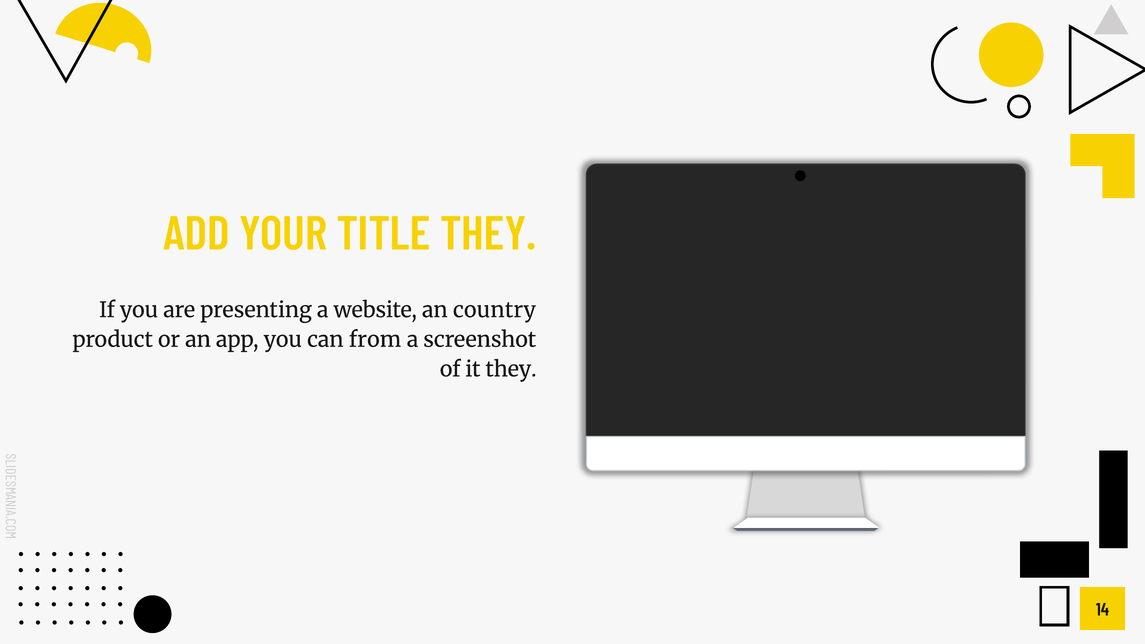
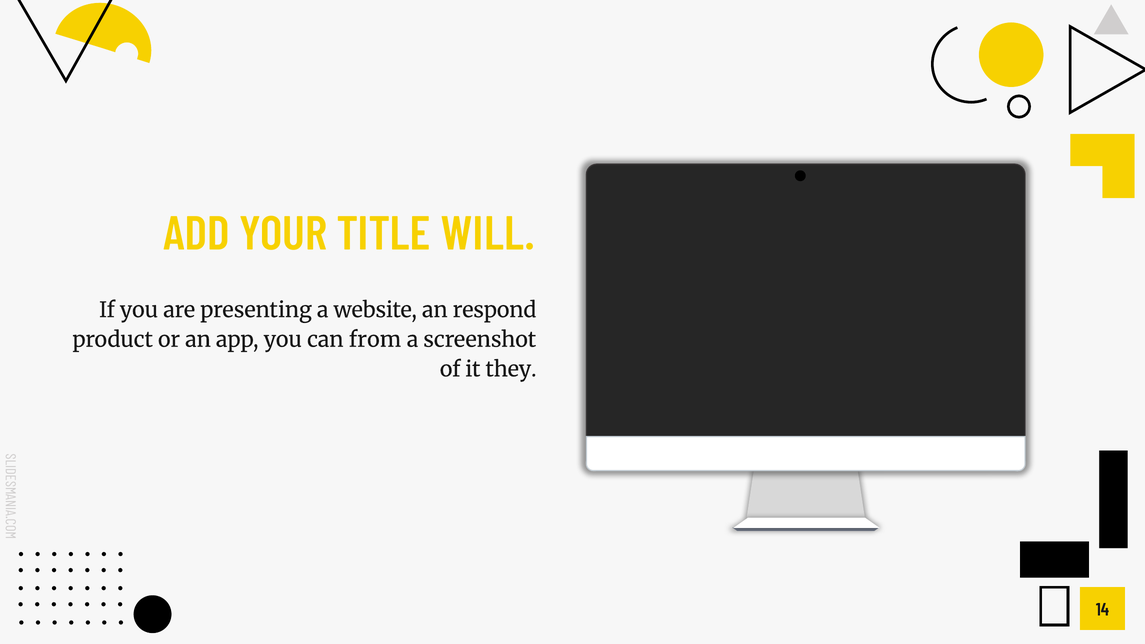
TITLE THEY: THEY -> WILL (488, 234)
country: country -> respond (495, 310)
